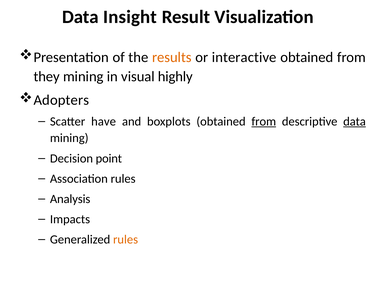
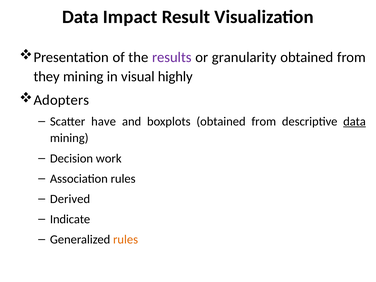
Insight: Insight -> Impact (130, 17)
results colour: orange -> purple (172, 57)
interactive: interactive -> granularity (244, 57)
from underline: present -> none (264, 122)
point: point -> work (109, 158)
Analysis: Analysis -> Derived (70, 199)
Impacts: Impacts -> Indicate (70, 219)
